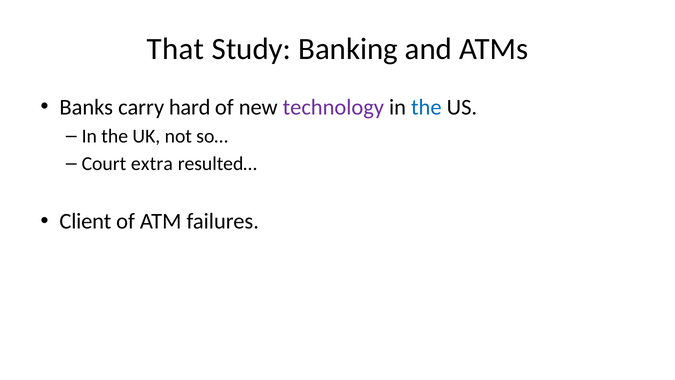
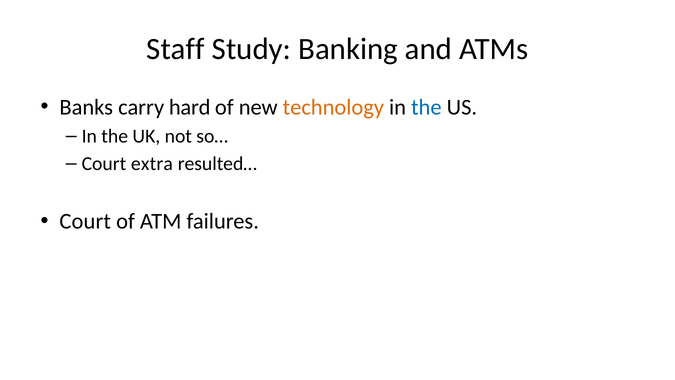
That: That -> Staff (176, 49)
technology colour: purple -> orange (333, 107)
Client: Client -> Court (85, 221)
